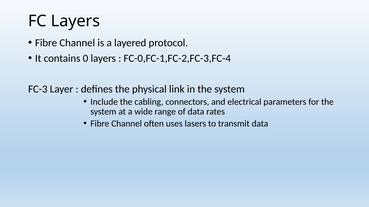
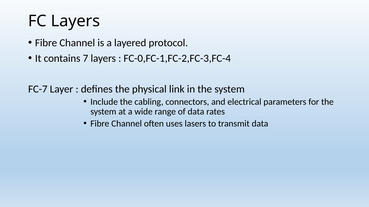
0: 0 -> 7 (85, 58)
FC-3: FC-3 -> FC-7 (38, 89)
